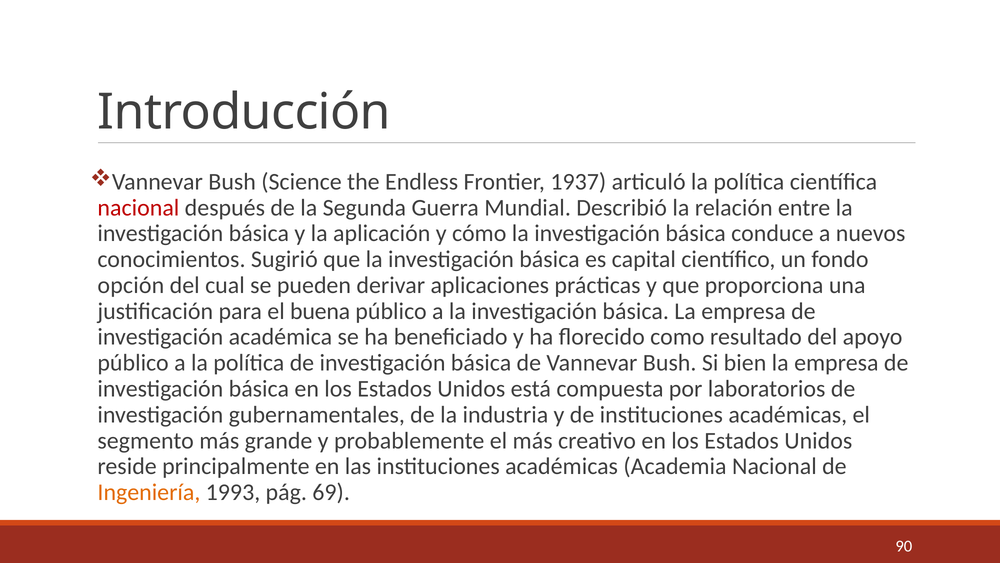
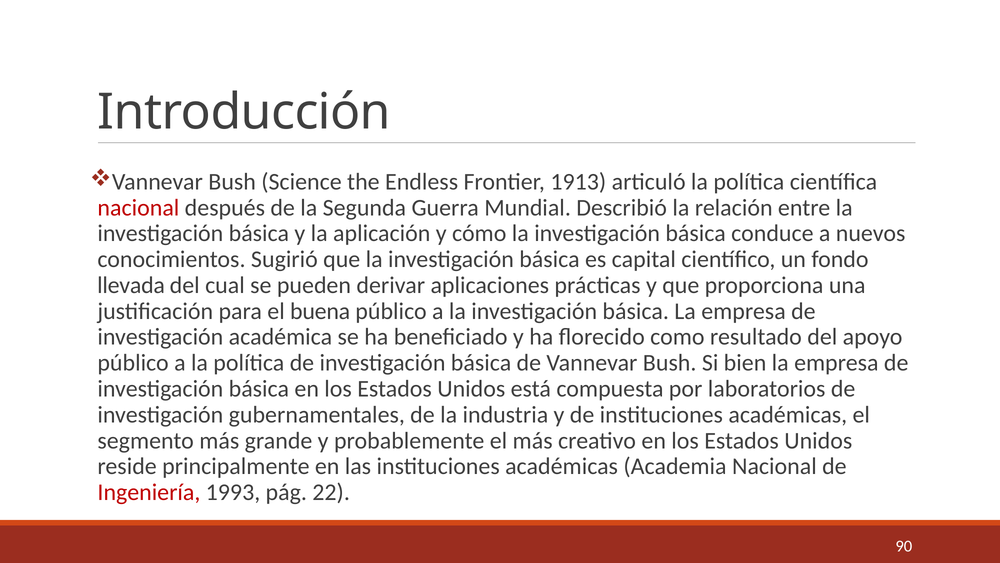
1937: 1937 -> 1913 (578, 182)
opción: opción -> llevada (131, 285)
Ingeniería colour: orange -> red (149, 492)
69: 69 -> 22 (331, 492)
